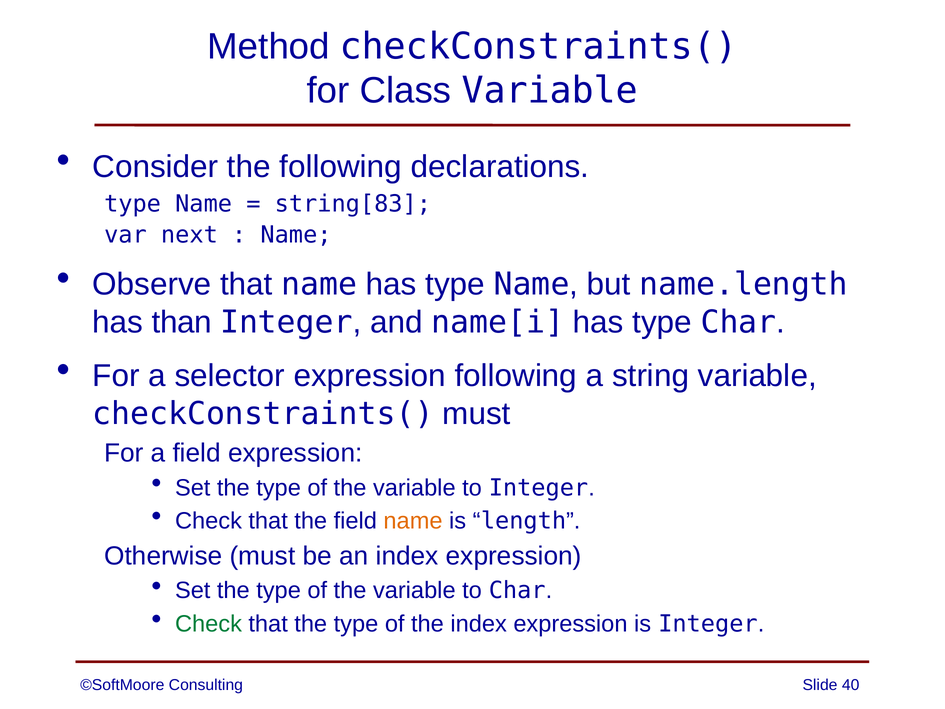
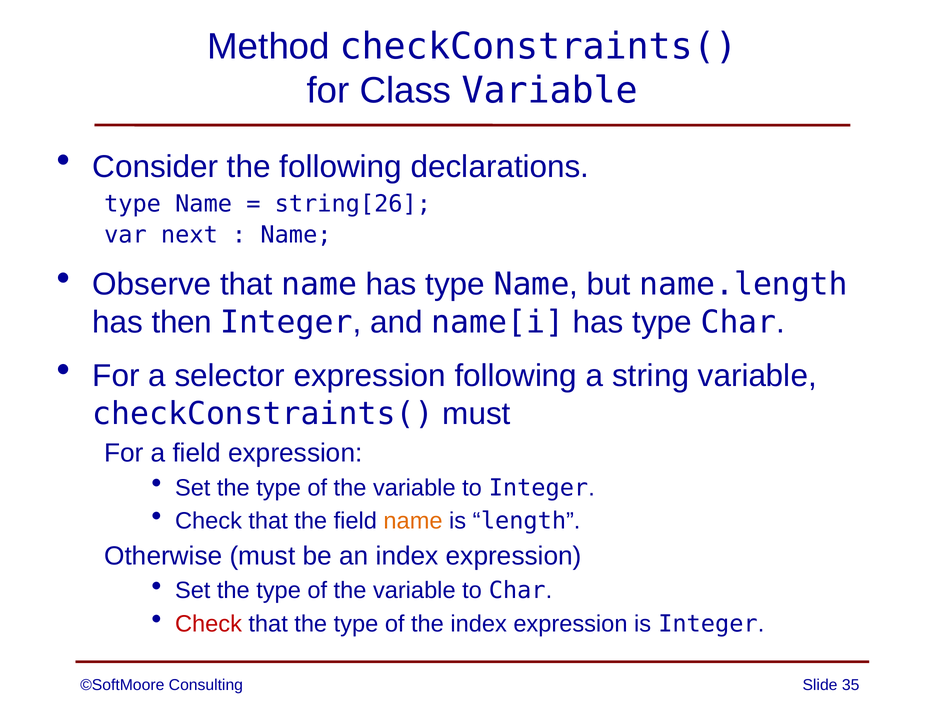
string[83: string[83 -> string[26 (353, 204)
than: than -> then (182, 322)
Check colour: green -> red (209, 624)
40: 40 -> 35 (851, 685)
